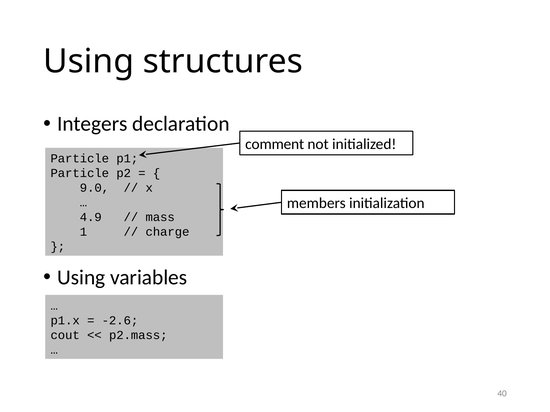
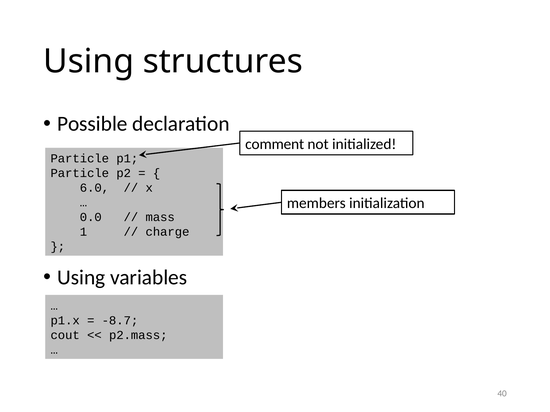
Integers: Integers -> Possible (92, 124)
9.0: 9.0 -> 6.0 (94, 188)
4.9: 4.9 -> 0.0 (91, 217)
-2.6: -2.6 -> -8.7 (120, 321)
